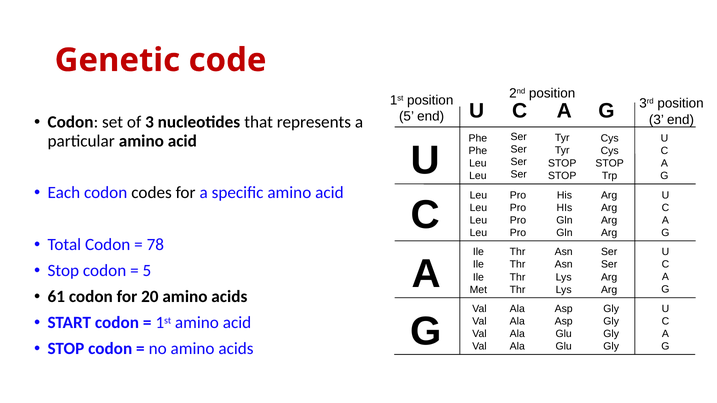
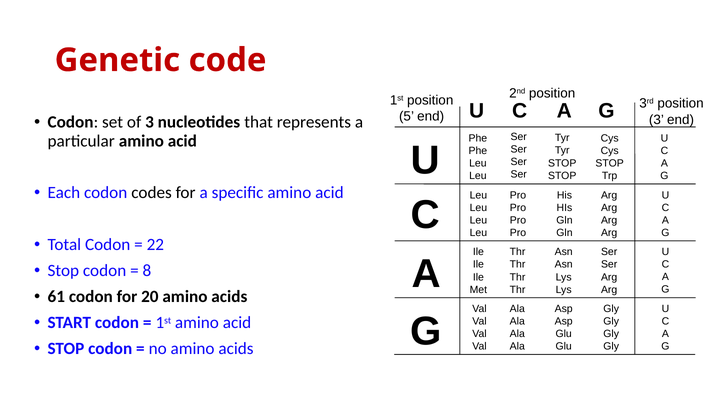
78: 78 -> 22 (155, 245)
5: 5 -> 8 (147, 271)
